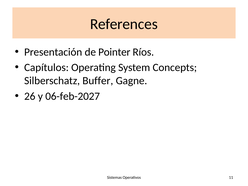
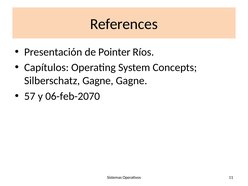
Silberschatz Buffer: Buffer -> Gagne (98, 81)
26: 26 -> 57 (30, 96)
06-feb-2027: 06-feb-2027 -> 06-feb-2070 (73, 96)
